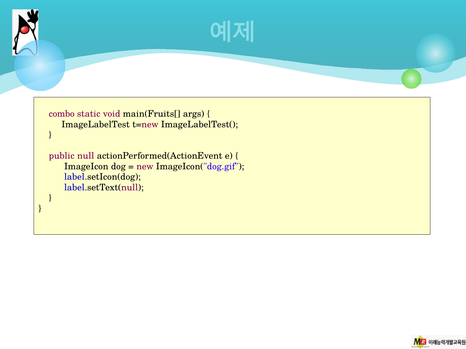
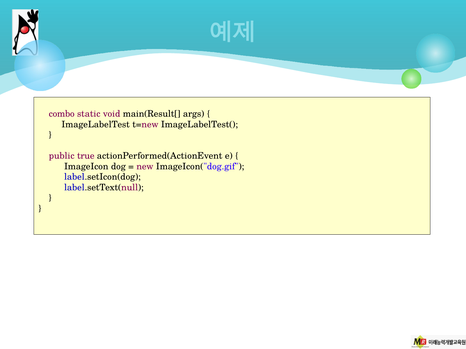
main(Fruits[: main(Fruits[ -> main(Result[ (152, 114)
null: null -> true (86, 156)
